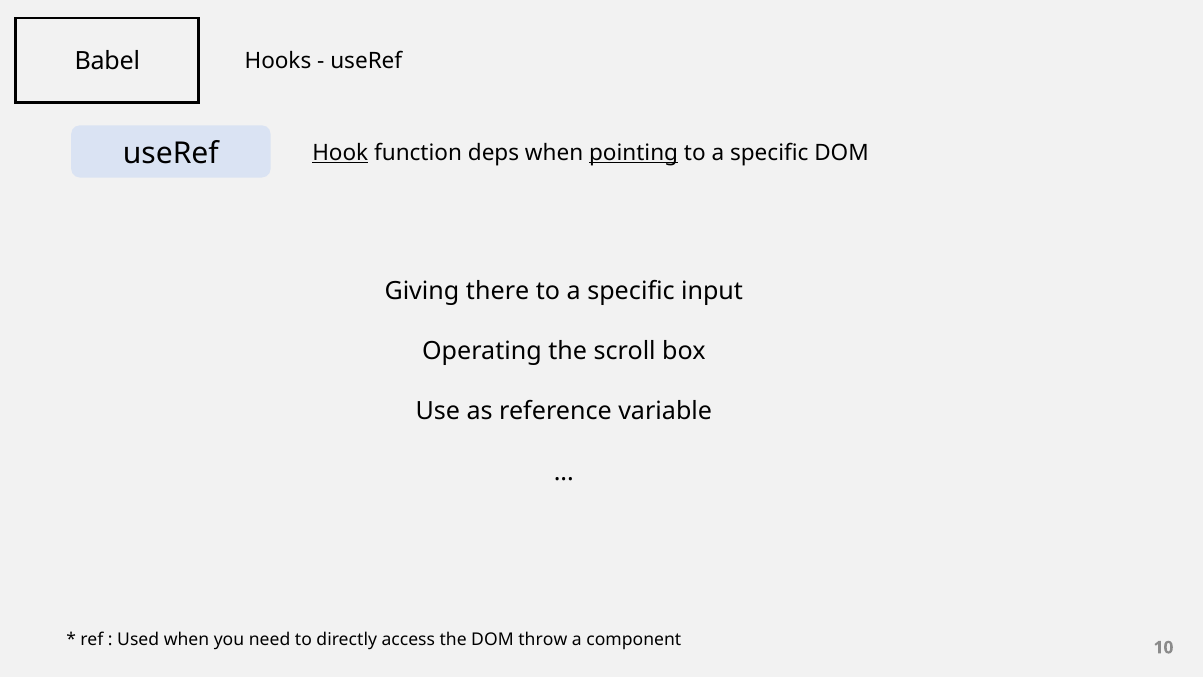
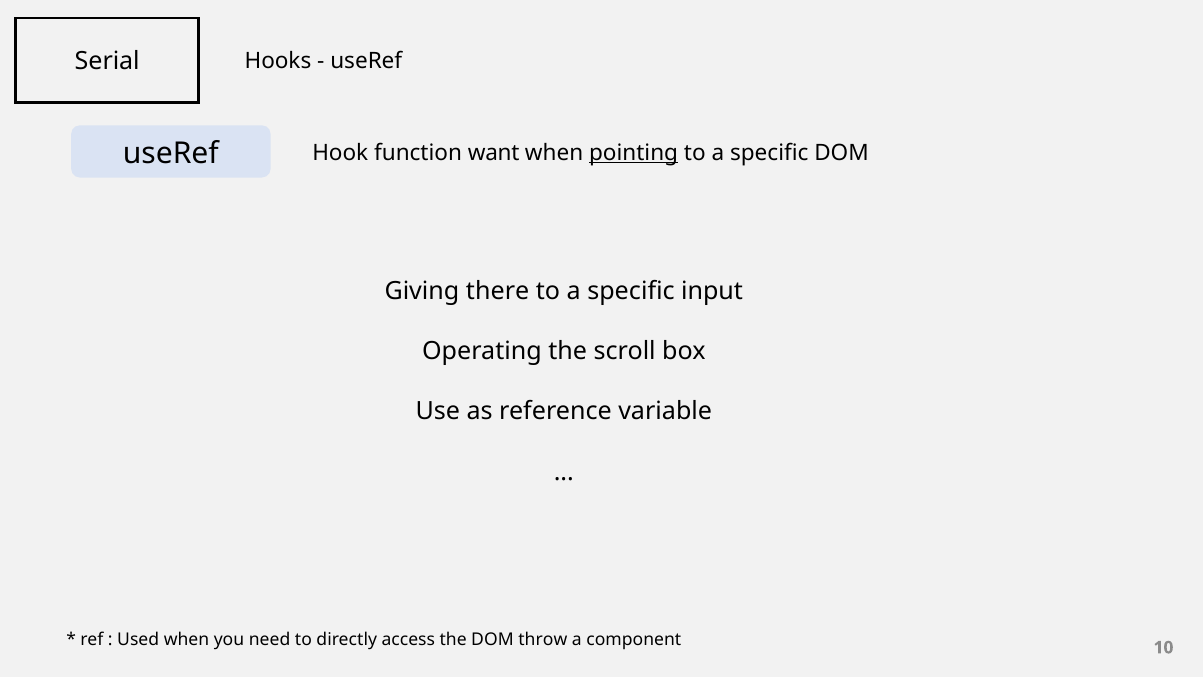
Babel: Babel -> Serial (107, 62)
Hook underline: present -> none (340, 153)
deps: deps -> want (494, 153)
